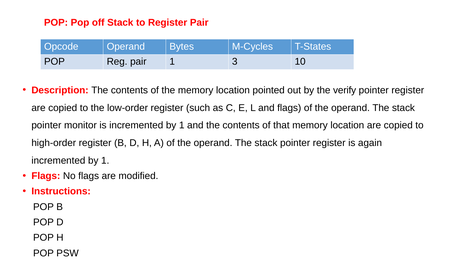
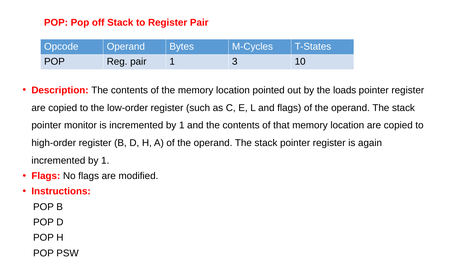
verify: verify -> loads (345, 90)
